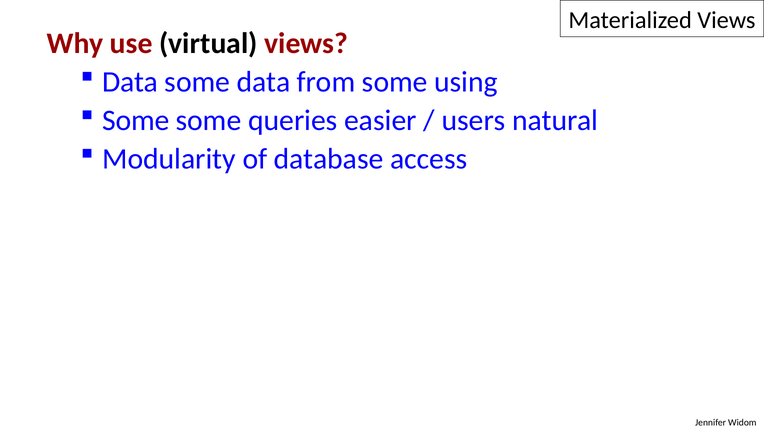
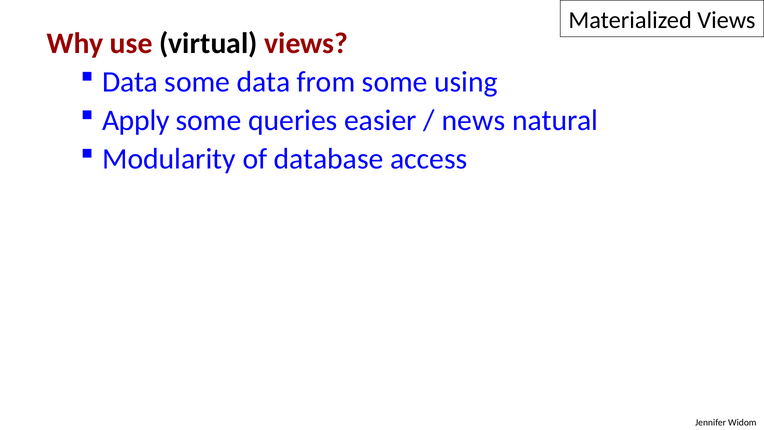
Some: Some -> Apply (136, 120)
users: users -> news (473, 120)
